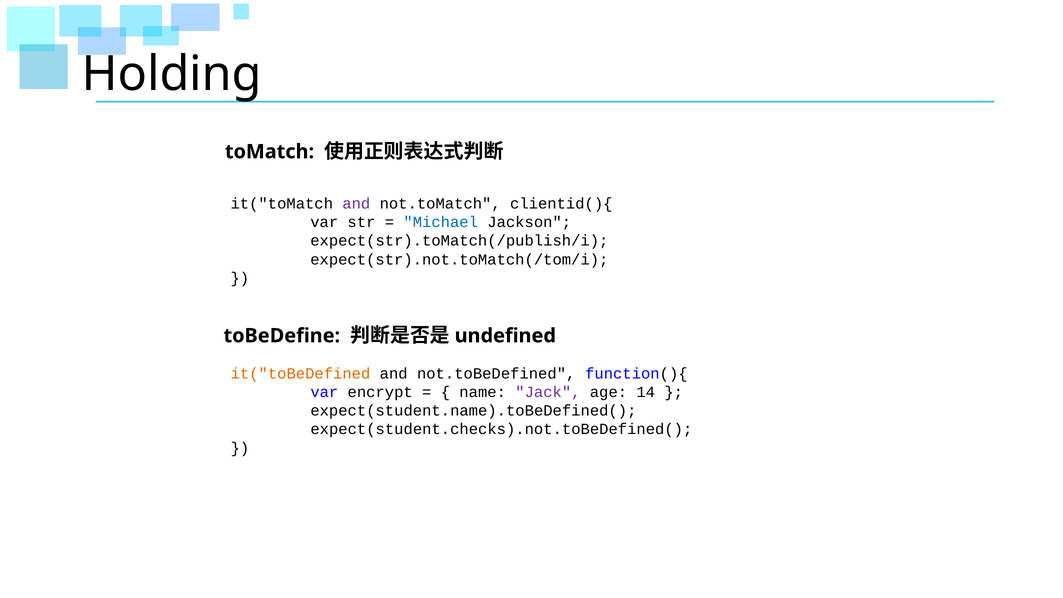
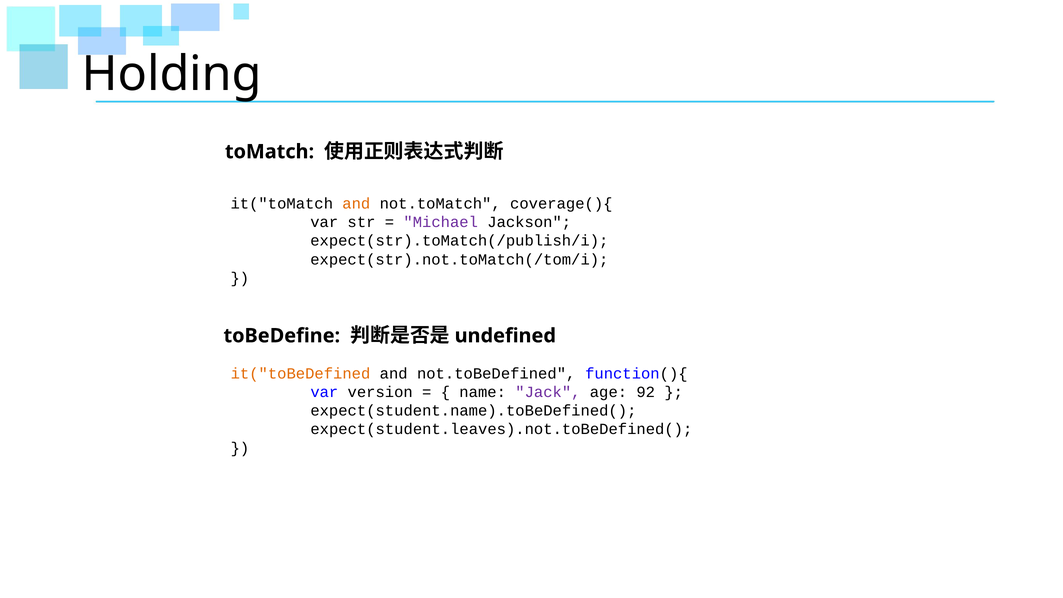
and colour: purple -> orange (356, 204)
clientid(){: clientid(){ -> coverage(){ (561, 204)
Michael colour: blue -> purple (441, 222)
encrypt: encrypt -> version (380, 392)
14: 14 -> 92 (646, 392)
expect(student.checks).not.toBeDefined(: expect(student.checks).not.toBeDefined( -> expect(student.leaves).not.toBeDefined( (501, 429)
